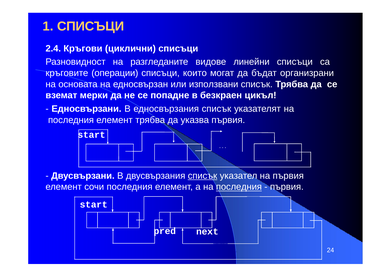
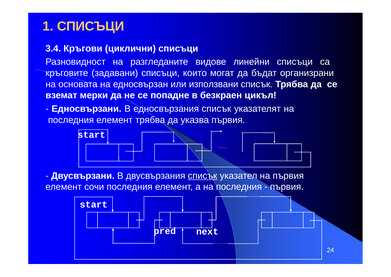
2.4: 2.4 -> 3.4 (53, 48)
операции: операции -> задавани (115, 73)
последния underline: present -> none (239, 187)
